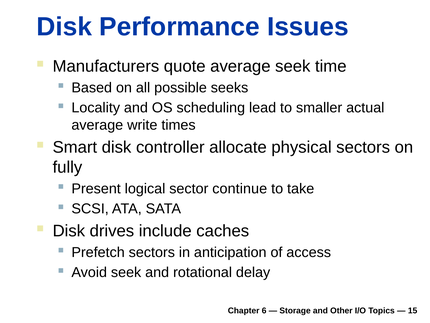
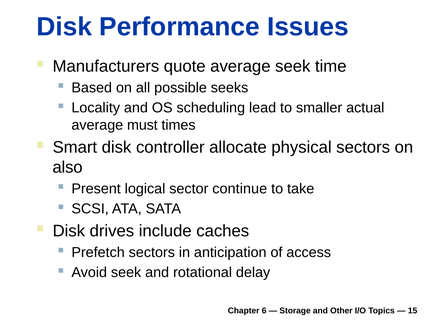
write: write -> must (142, 125)
fully: fully -> also (68, 167)
